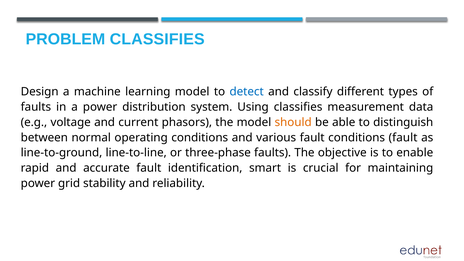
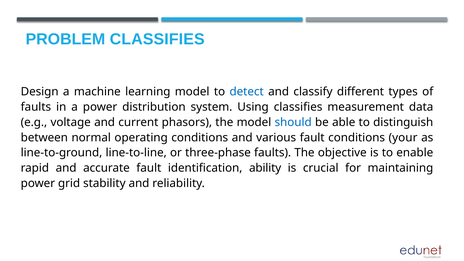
should colour: orange -> blue (293, 122)
conditions fault: fault -> your (403, 138)
smart: smart -> ability (265, 168)
